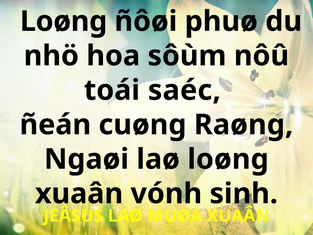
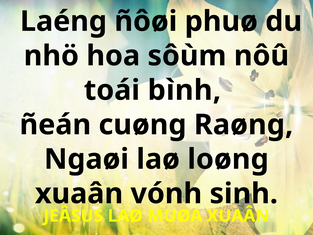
Loøng: Loøng -> Laéng (63, 21)
saéc: saéc -> bình (184, 90)
